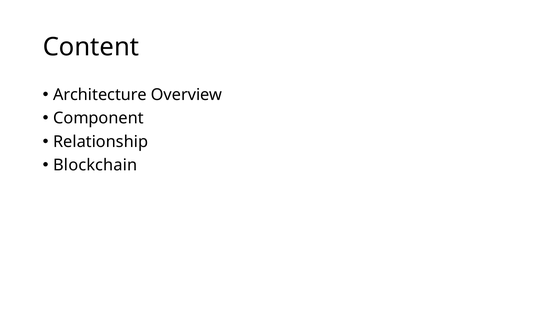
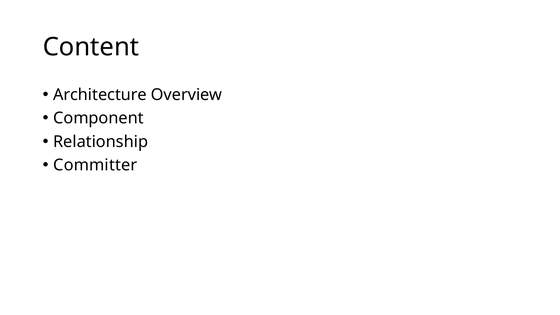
Blockchain: Blockchain -> Committer (95, 165)
